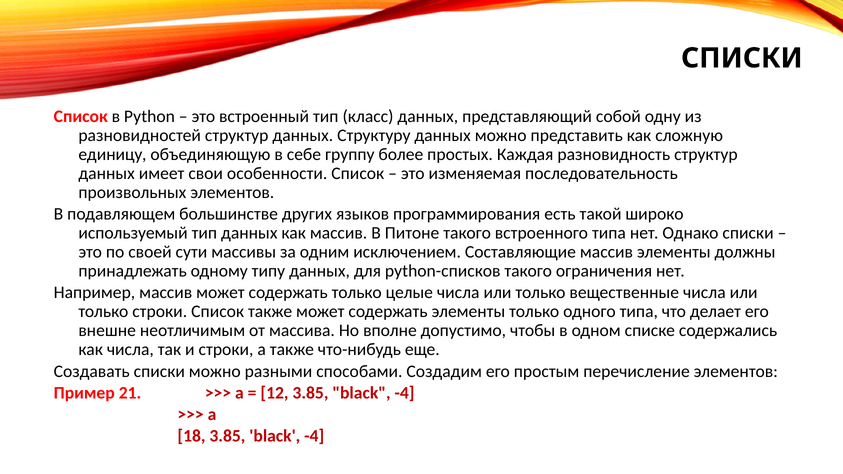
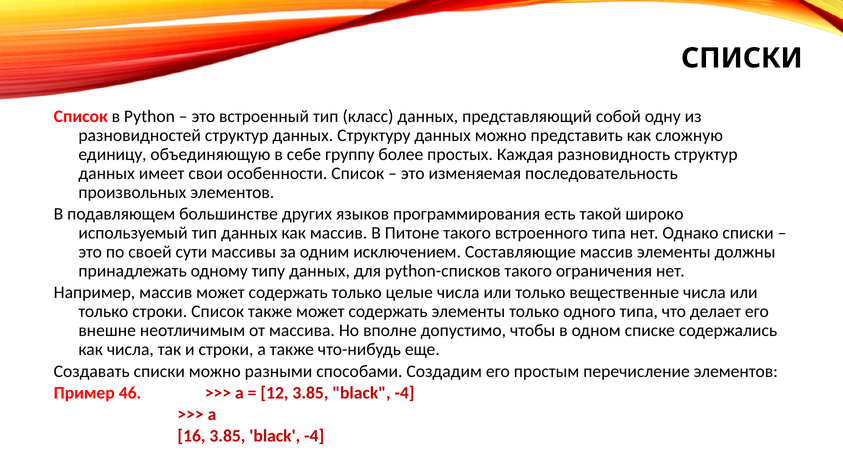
21: 21 -> 46 (130, 393)
18: 18 -> 16 (191, 436)
